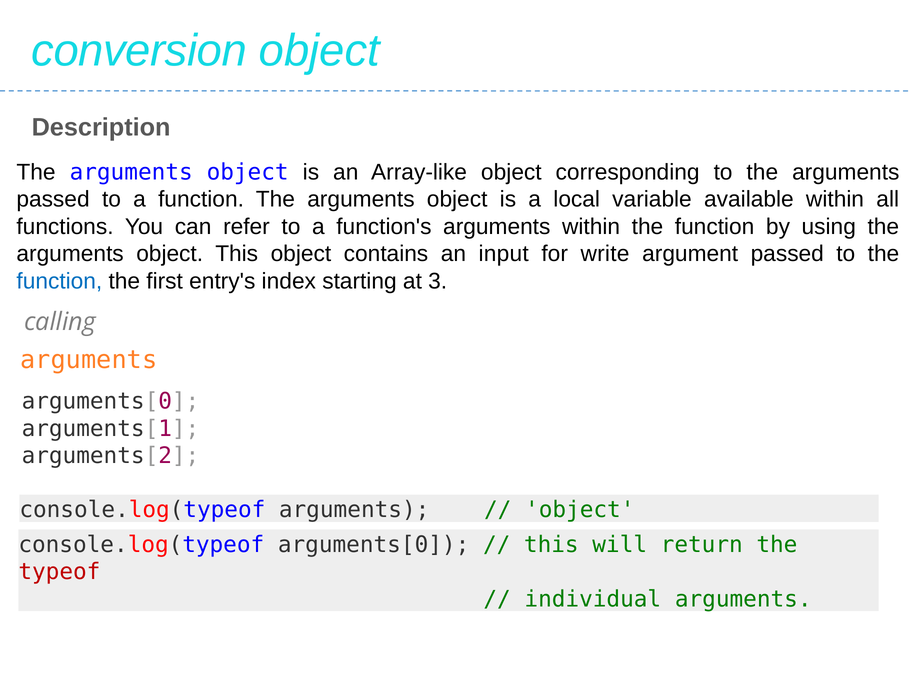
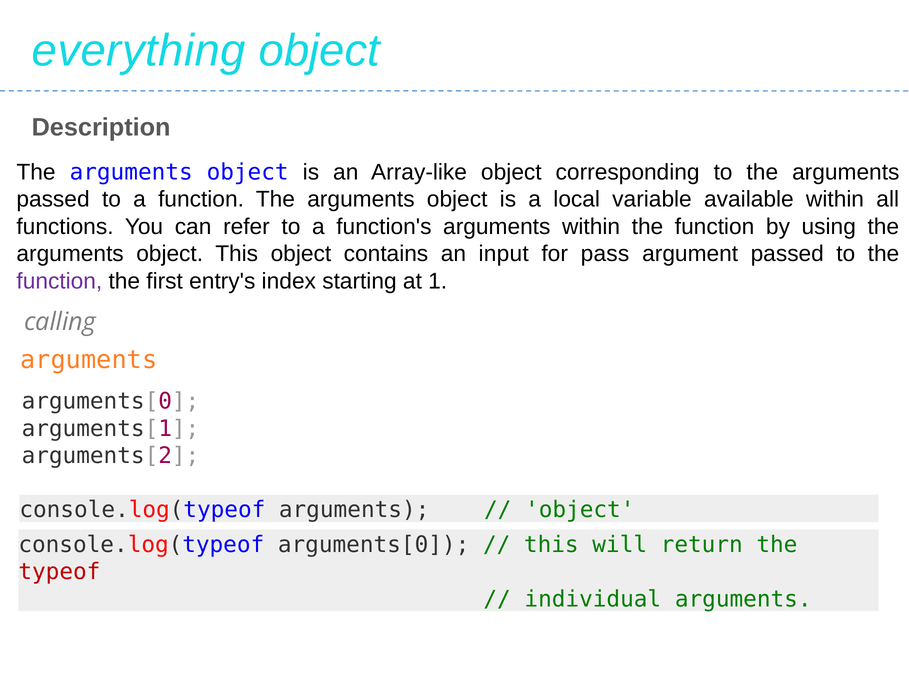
conversion: conversion -> everything (139, 51)
write: write -> pass (605, 254)
function colour: blue -> purple (59, 281)
3: 3 -> 1 (438, 281)
